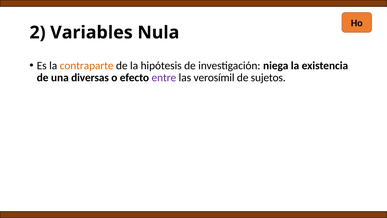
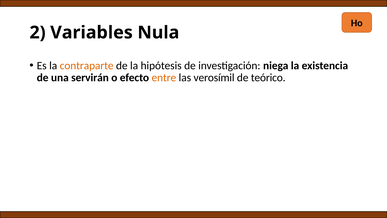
diversas: diversas -> servirán (90, 78)
entre colour: purple -> orange (164, 78)
sujetos: sujetos -> teórico (268, 78)
